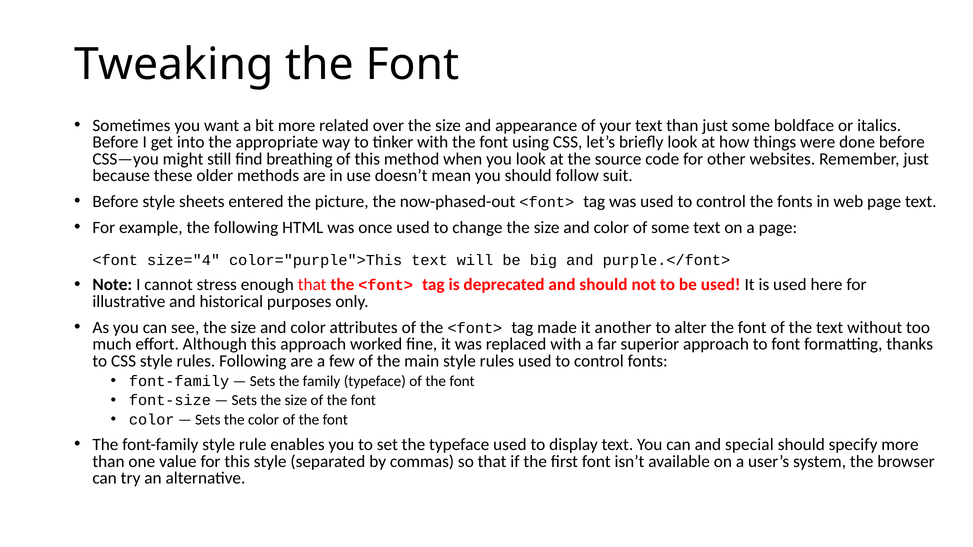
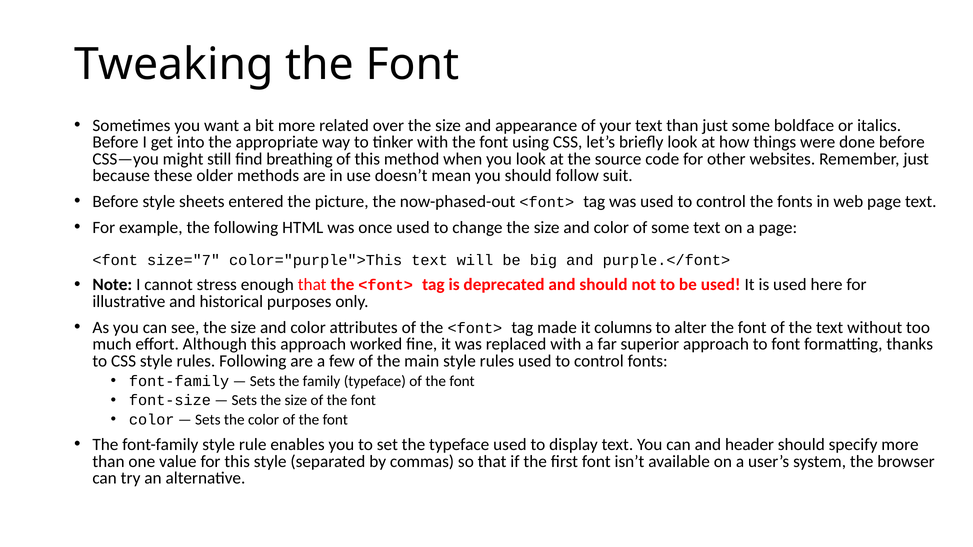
size="4: size="4 -> size="7 (184, 260)
another: another -> columns (623, 328)
special: special -> header (749, 445)
